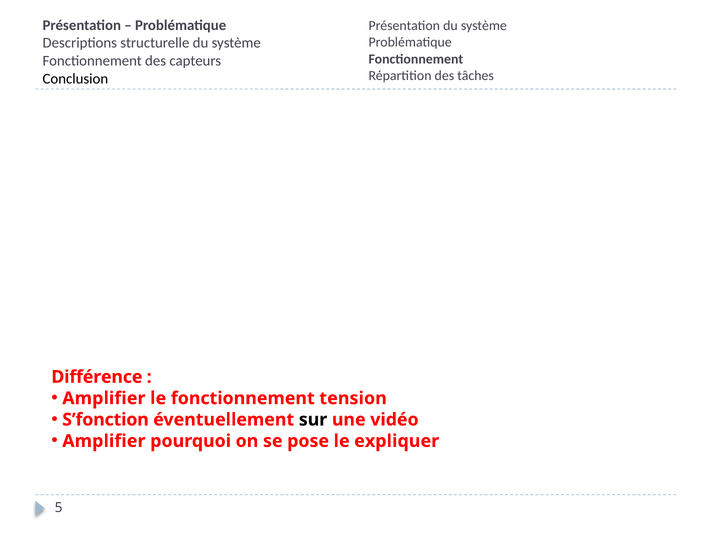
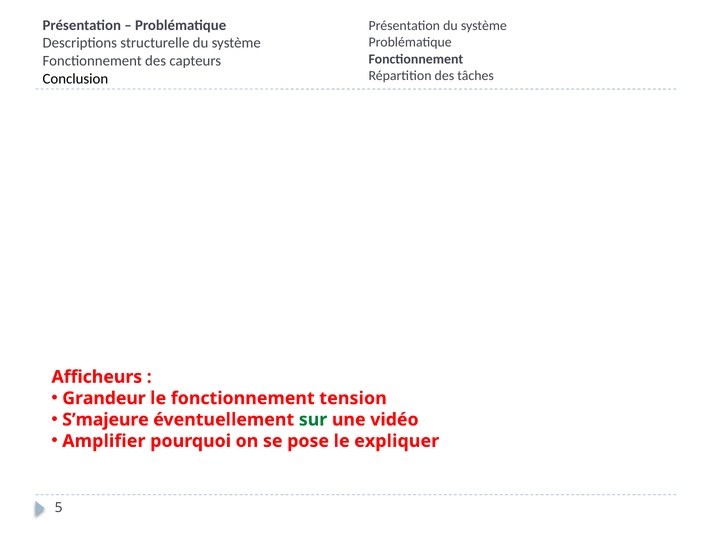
Différence: Différence -> Afficheurs (97, 377)
Amplifier: Amplifier -> Grandeur (104, 398)
S’fonction: S’fonction -> S’majeure (106, 420)
sur colour: black -> green (313, 420)
